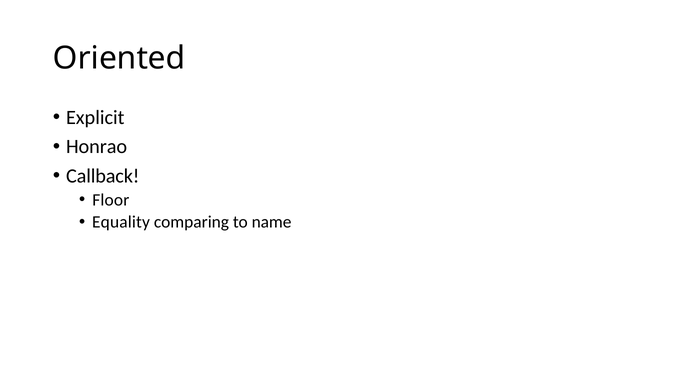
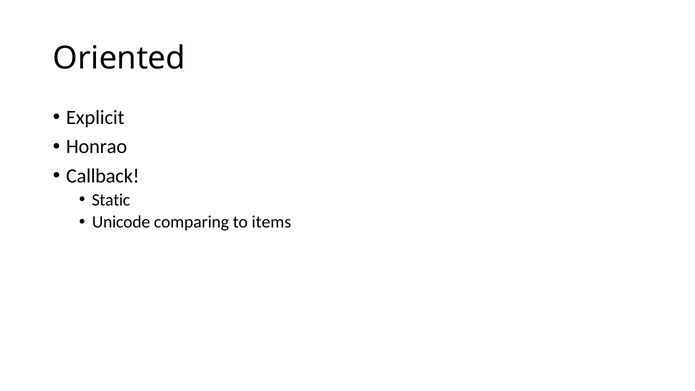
Floor: Floor -> Static (111, 200)
Equality: Equality -> Unicode (121, 222)
name: name -> items (271, 222)
